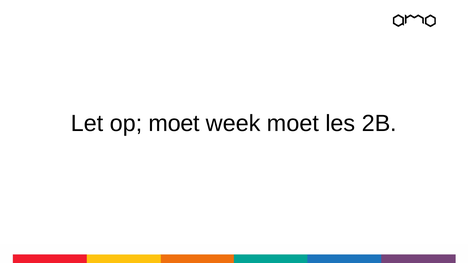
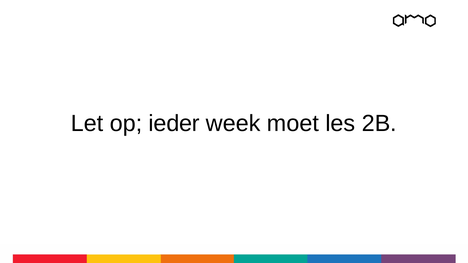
op moet: moet -> ieder (174, 123)
